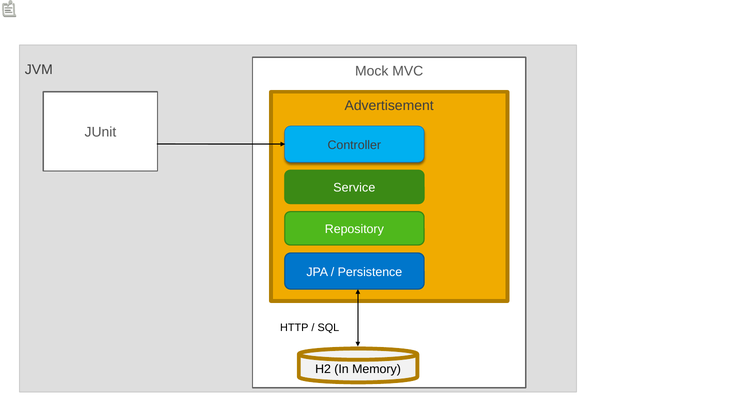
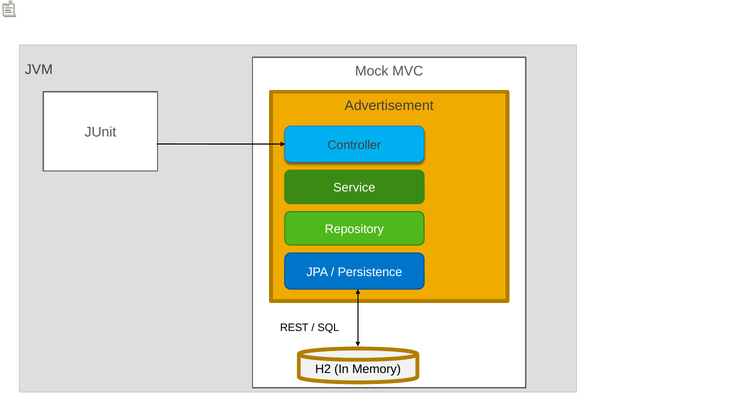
HTTP: HTTP -> REST (294, 328)
